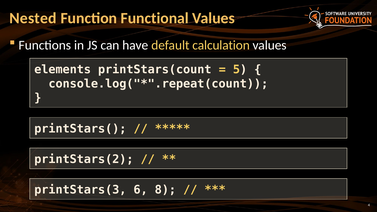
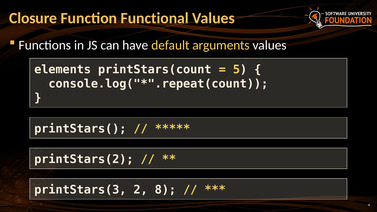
Nested: Nested -> Closure (33, 18)
calculation: calculation -> arguments (221, 45)
6: 6 -> 2 (141, 190)
